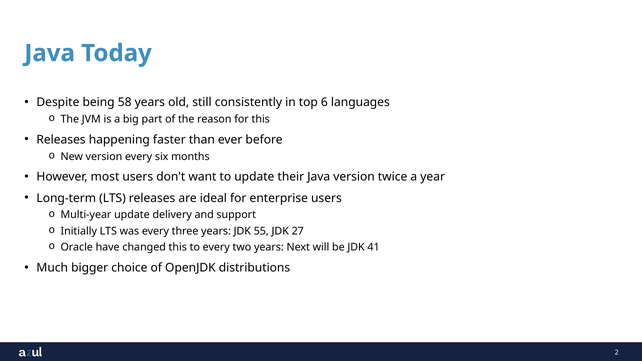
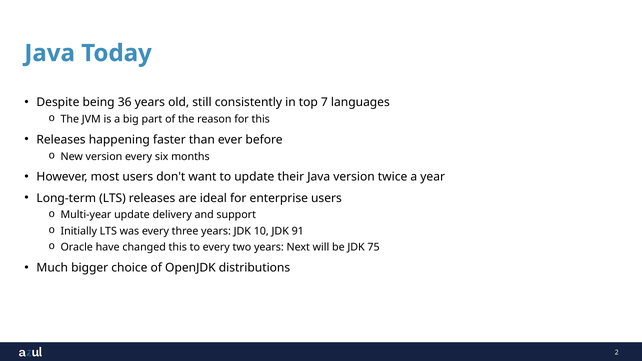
58: 58 -> 36 (125, 102)
6: 6 -> 7 (324, 102)
55: 55 -> 10 (261, 231)
27: 27 -> 91 (298, 231)
41: 41 -> 75 (374, 247)
